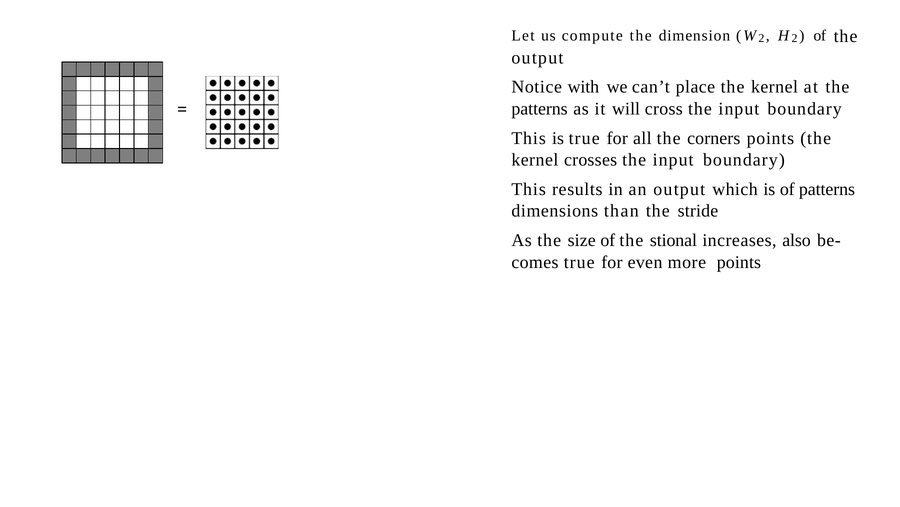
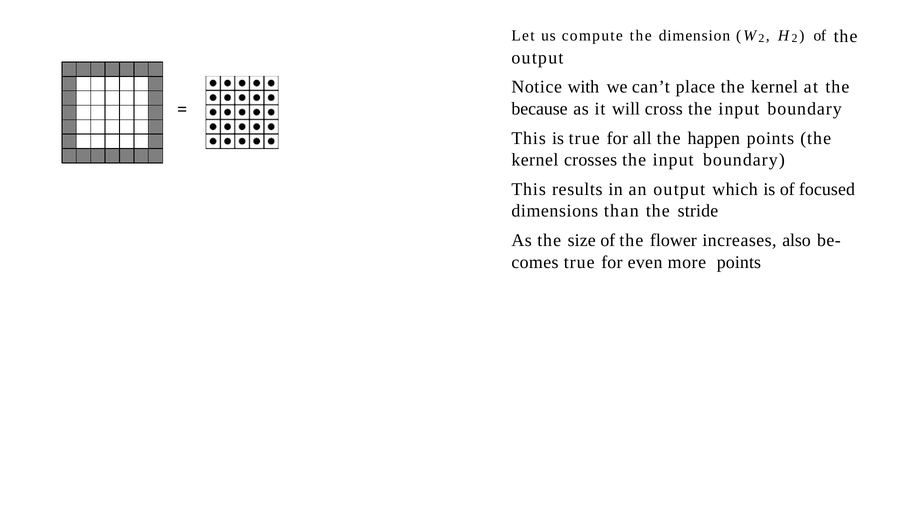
patterns: patterns -> because (540, 109)
corners: corners -> happen (714, 138)
of patterns: patterns -> focused (827, 189)
stional: stional -> flower (673, 240)
